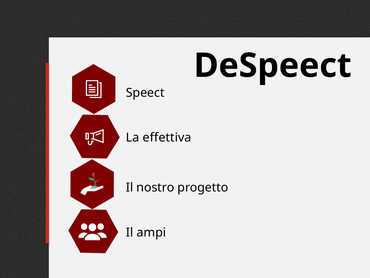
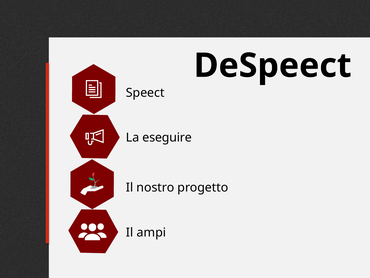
effettiva: effettiva -> eseguire (167, 137)
